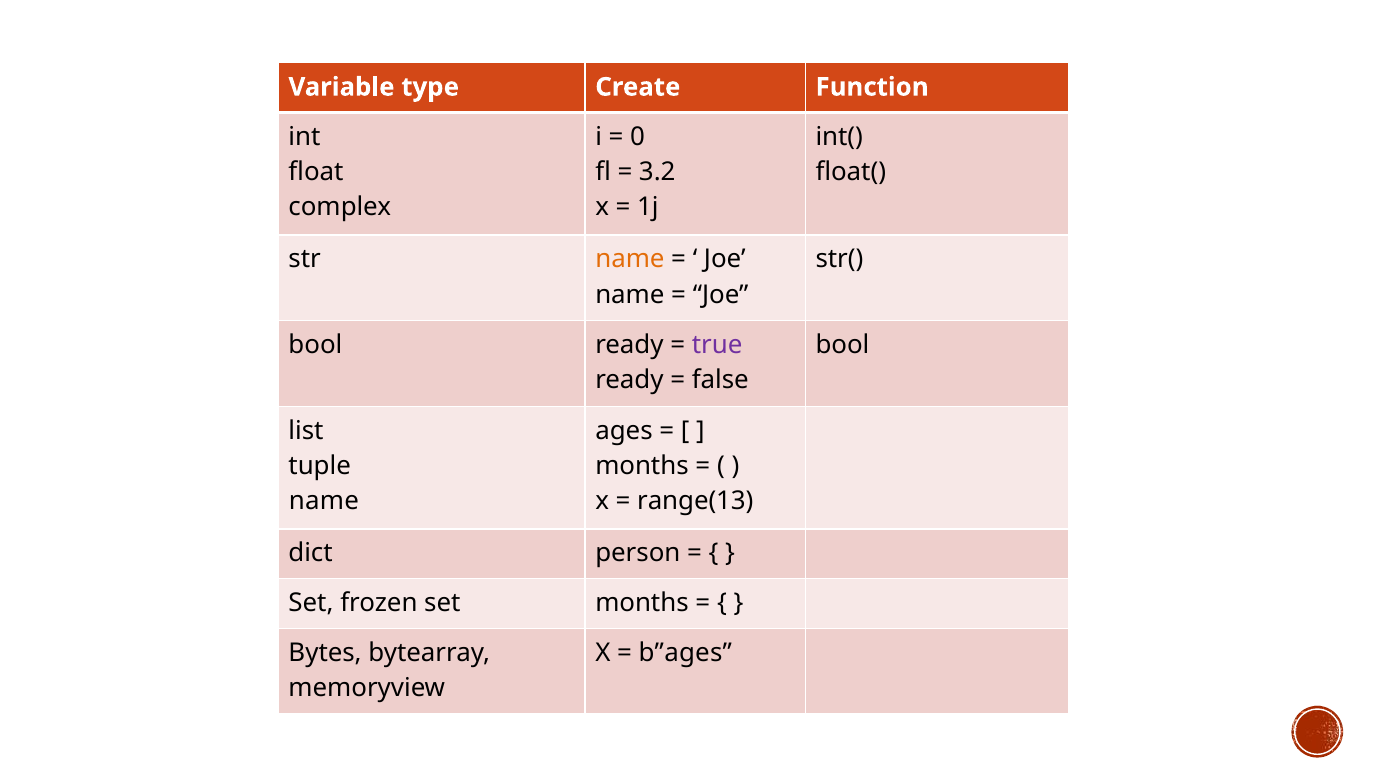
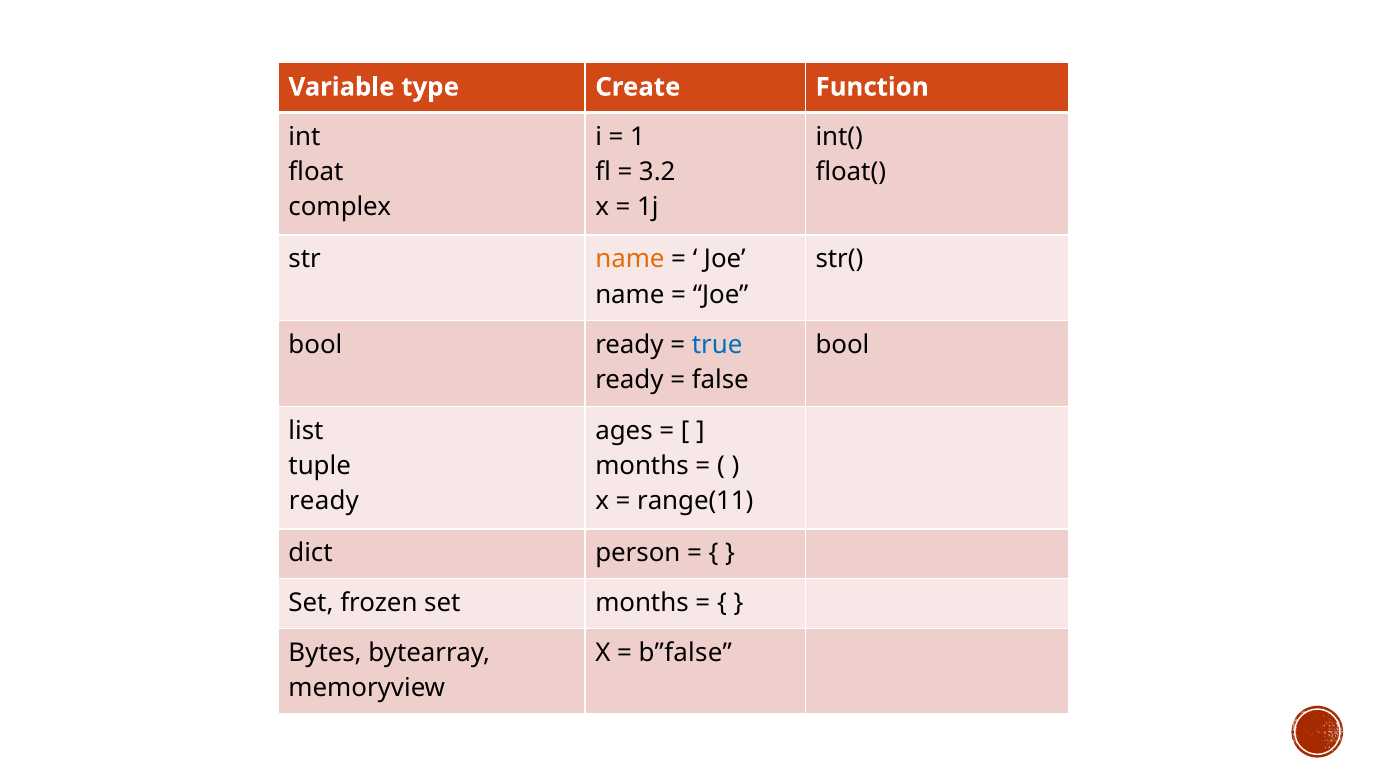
0: 0 -> 1 (638, 137)
true colour: purple -> blue (717, 345)
name: name -> ready (324, 501)
range(13: range(13 -> range(11 (695, 501)
b”ages: b”ages -> b”false (685, 652)
